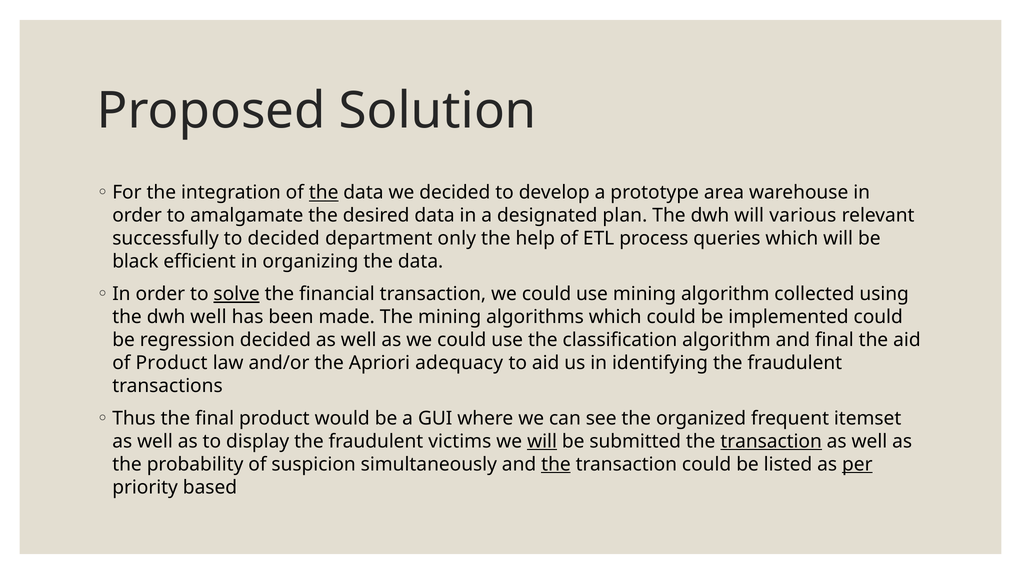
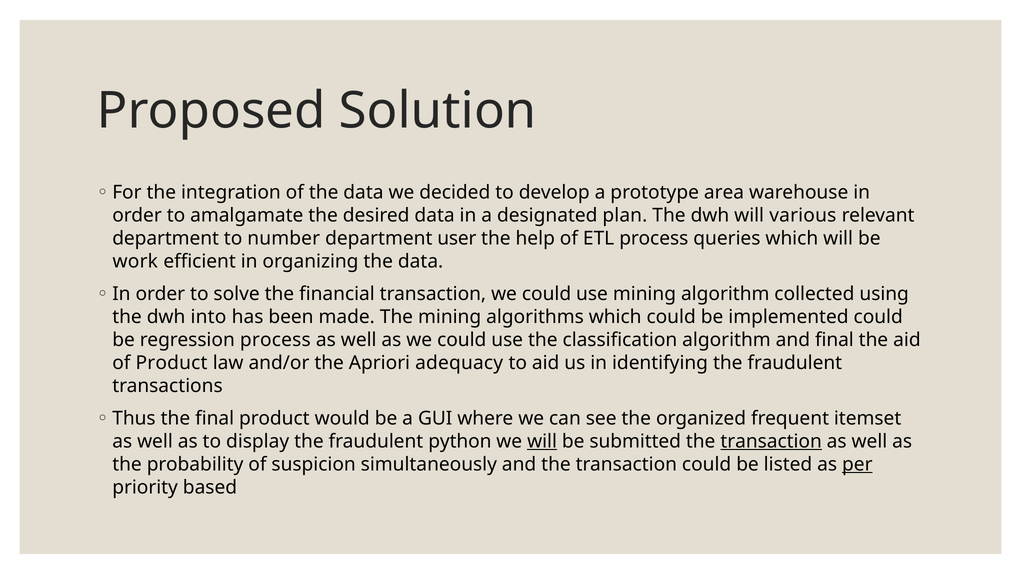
the underline: present -> none (324, 193)
successfully: successfully -> department (166, 239)
to decided: decided -> number (284, 239)
only: only -> user (457, 239)
black: black -> work (135, 262)
solve underline: present -> none (237, 294)
dwh well: well -> into (208, 317)
regression decided: decided -> process (275, 340)
victims: victims -> python (460, 442)
the underline: present -> none (556, 465)
